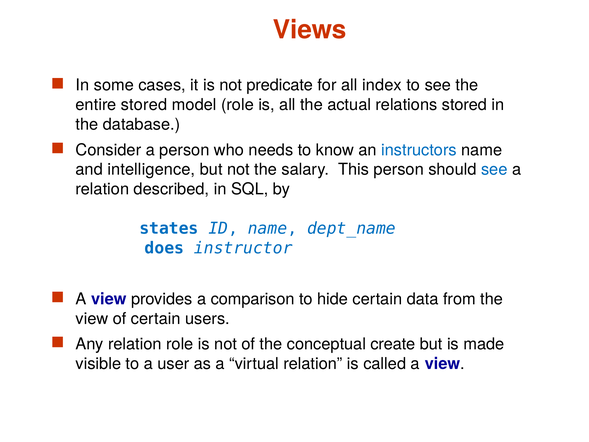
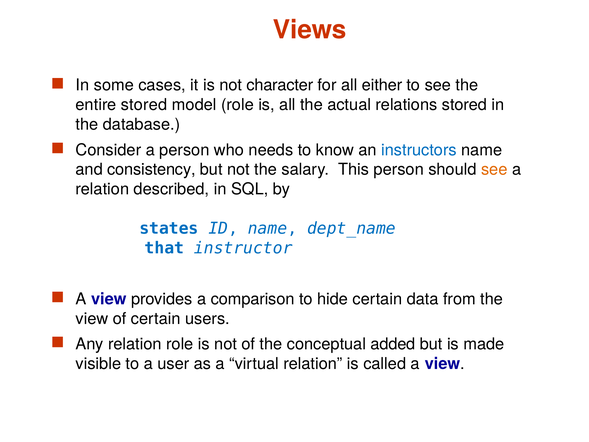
predicate: predicate -> character (280, 85)
index: index -> either (382, 85)
intelligence: intelligence -> consistency (151, 169)
see colour: blue -> orange (494, 169)
does: does -> that (164, 248)
create: create -> added (393, 344)
